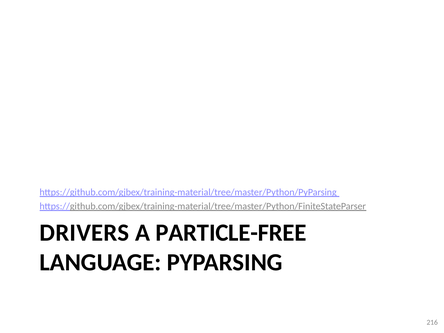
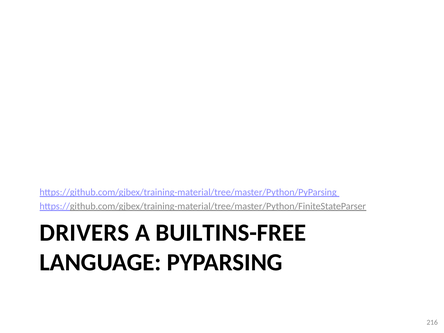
PARTICLE-FREE: PARTICLE-FREE -> BUILTINS-FREE (231, 233)
